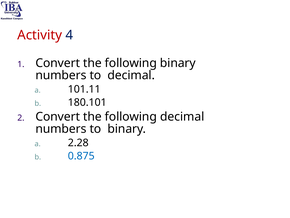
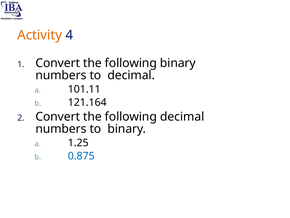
Activity colour: red -> orange (40, 35)
180.101: 180.101 -> 121.164 (87, 102)
2.28: 2.28 -> 1.25 (78, 143)
